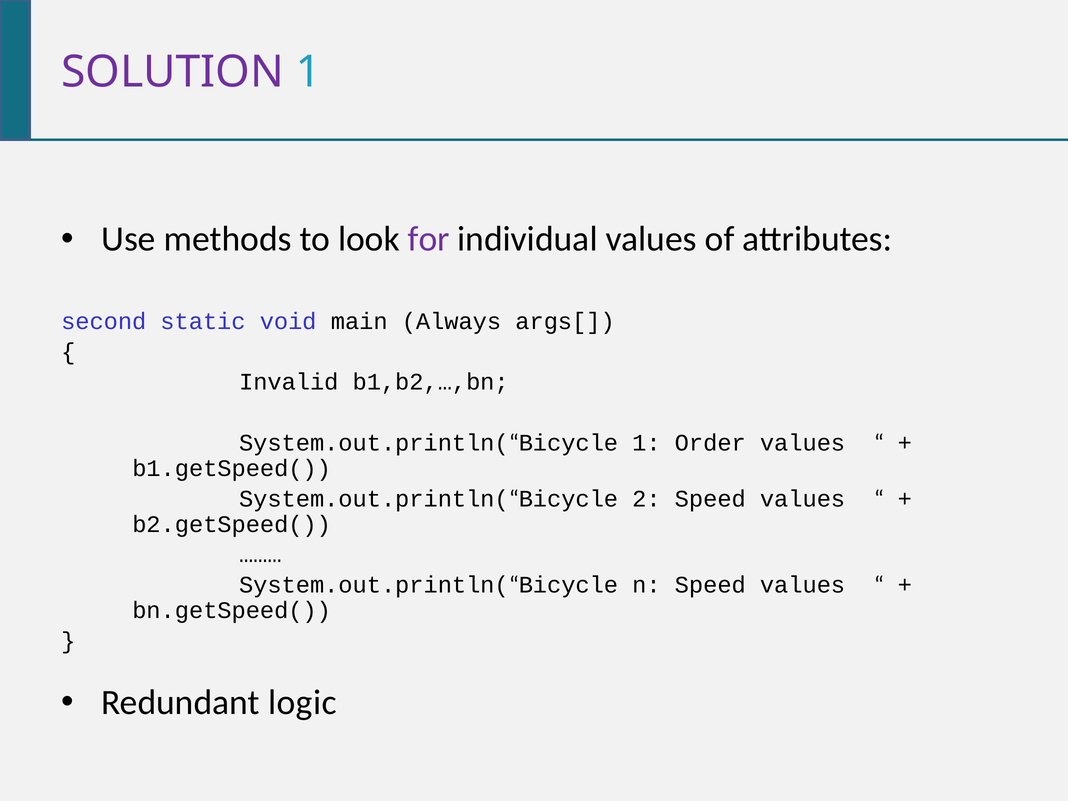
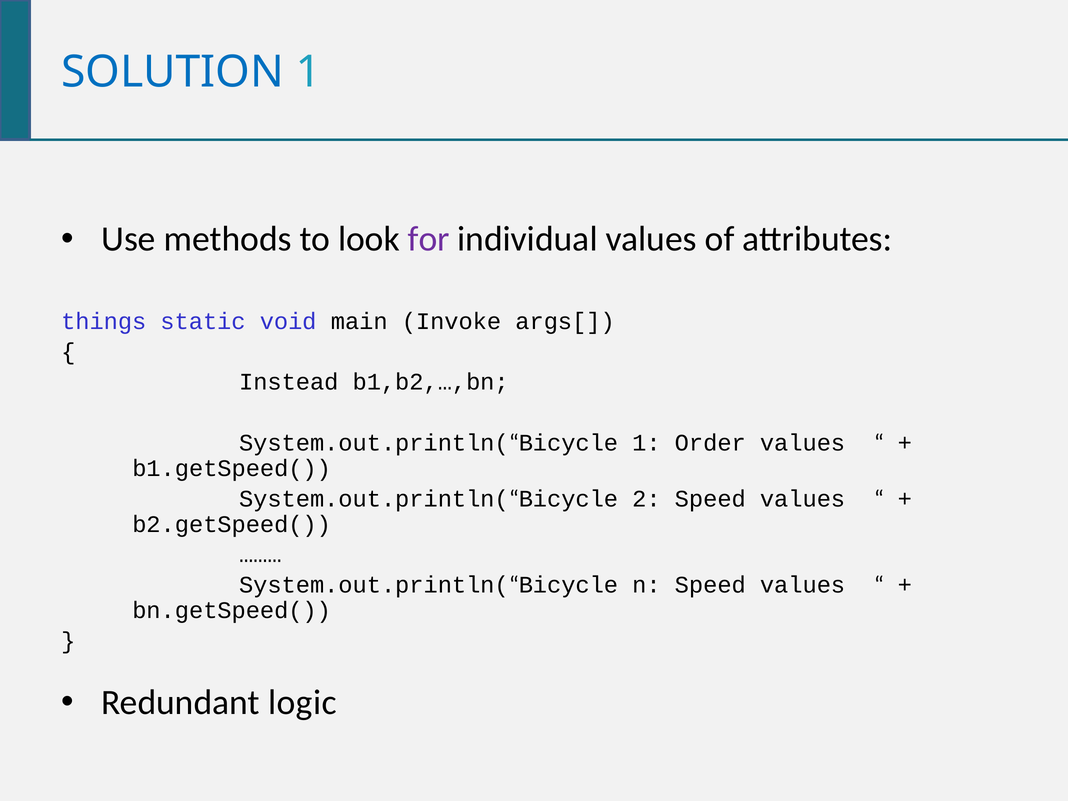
SOLUTION colour: purple -> blue (173, 72)
second: second -> things (104, 322)
Always: Always -> Invoke (451, 322)
Invalid: Invalid -> Instead (289, 382)
